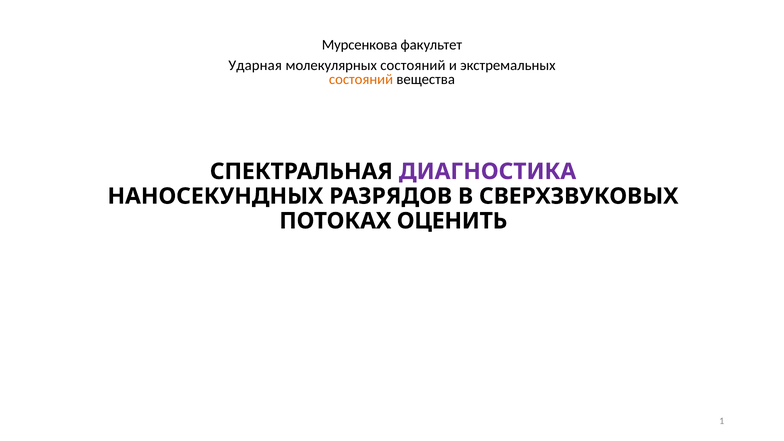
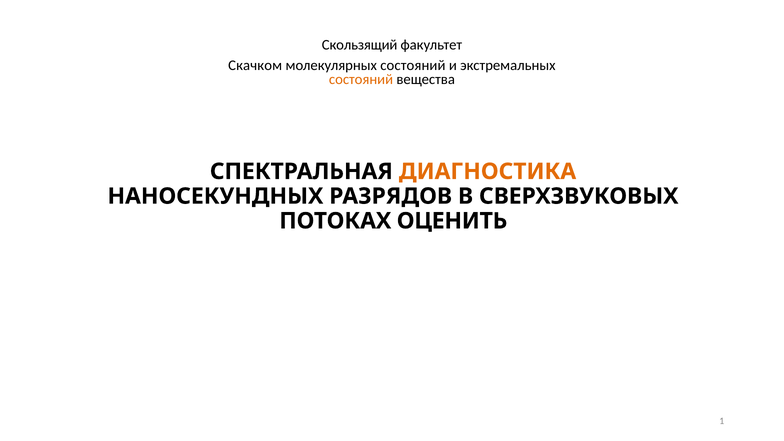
Мурсенкова: Мурсенкова -> Скользящий (360, 45)
Ударная: Ударная -> Скачком (255, 65)
ДИАГНОСТИКА colour: purple -> orange (488, 171)
